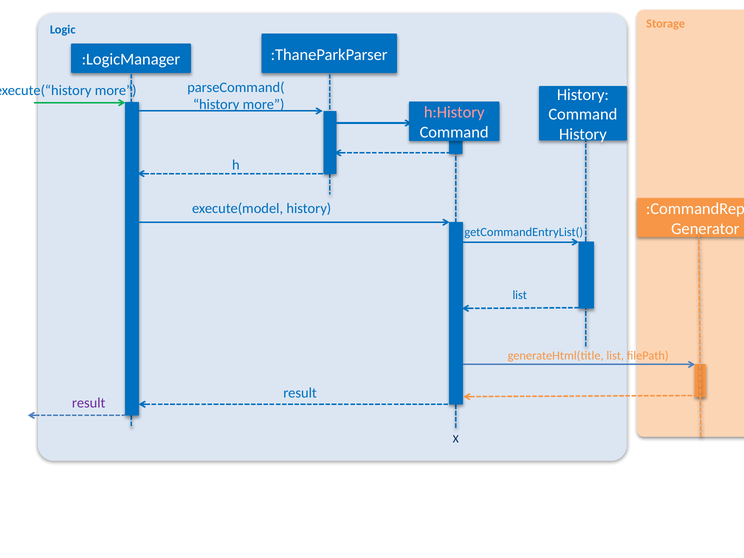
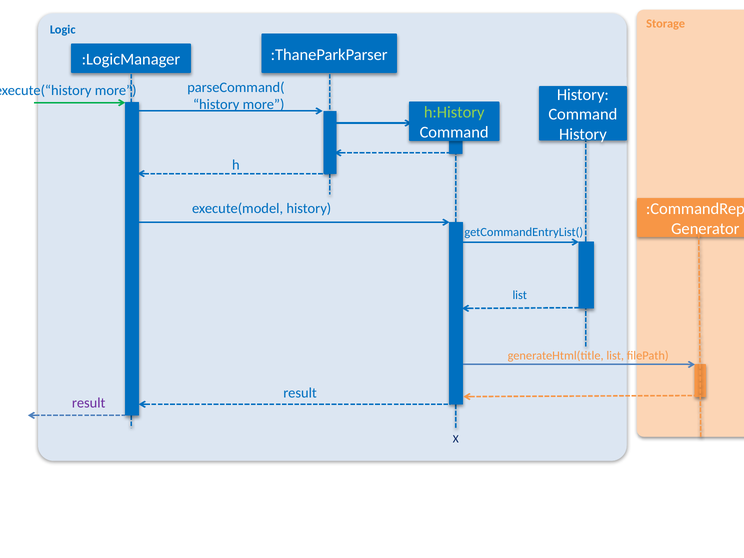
h:History colour: pink -> light green (454, 113)
